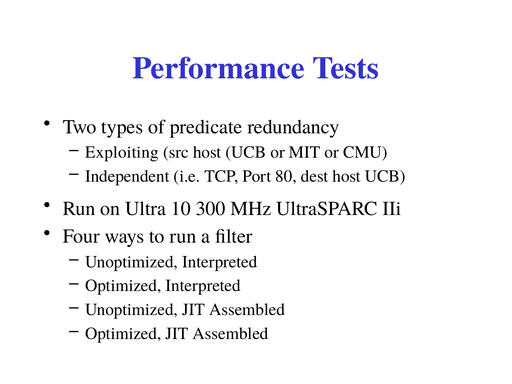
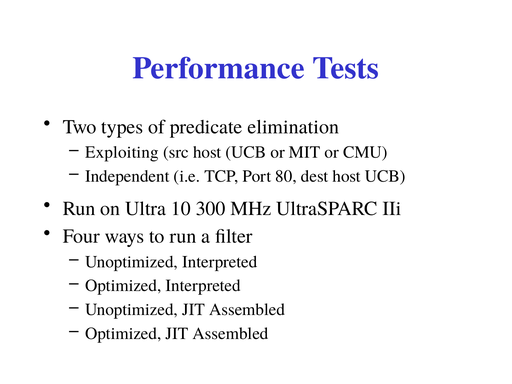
redundancy: redundancy -> elimination (293, 127)
